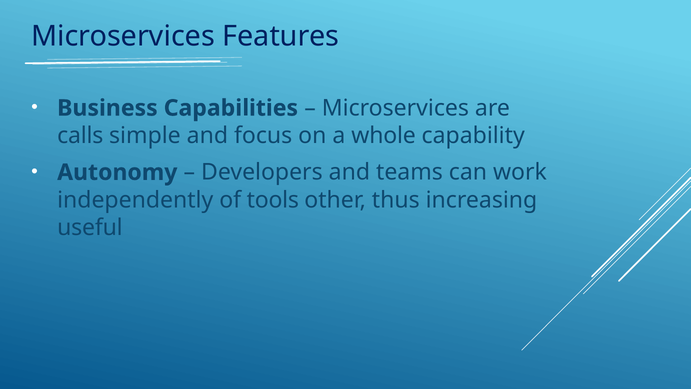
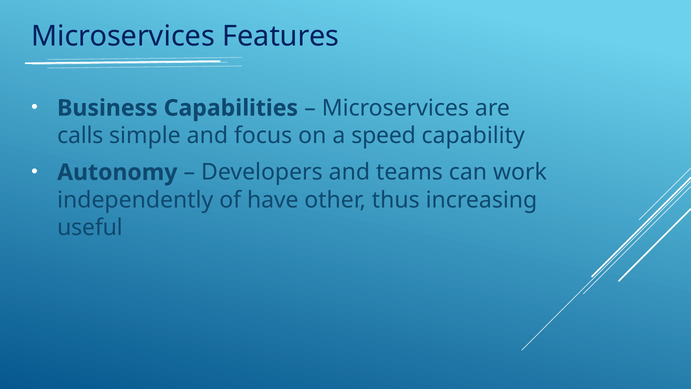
whole: whole -> speed (384, 136)
tools: tools -> have (273, 200)
